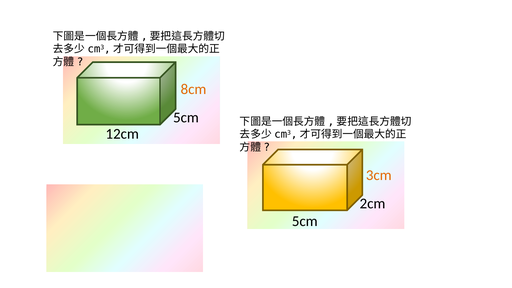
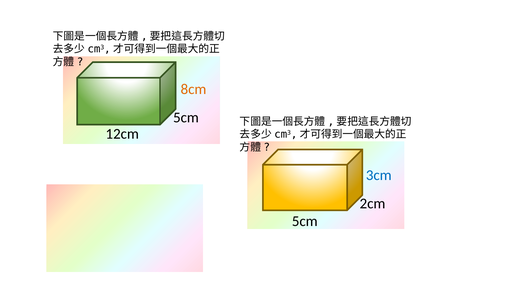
3cm colour: orange -> blue (379, 175)
